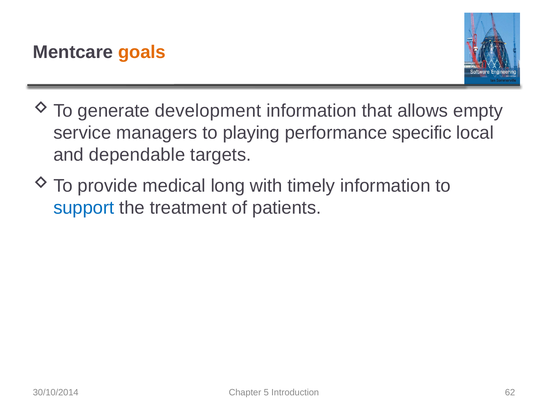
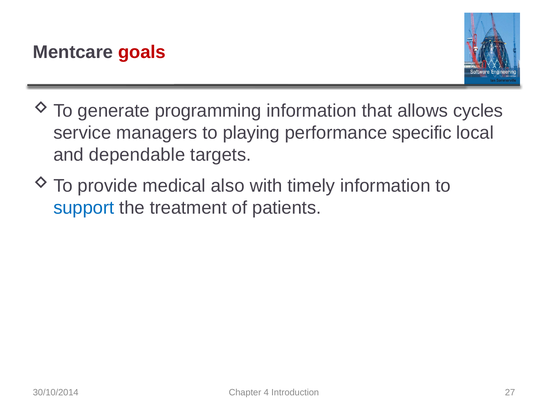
goals colour: orange -> red (142, 52)
development: development -> programming (208, 111)
empty: empty -> cycles (478, 111)
long: long -> also (228, 186)
5: 5 -> 4 (266, 392)
62: 62 -> 27 (510, 392)
